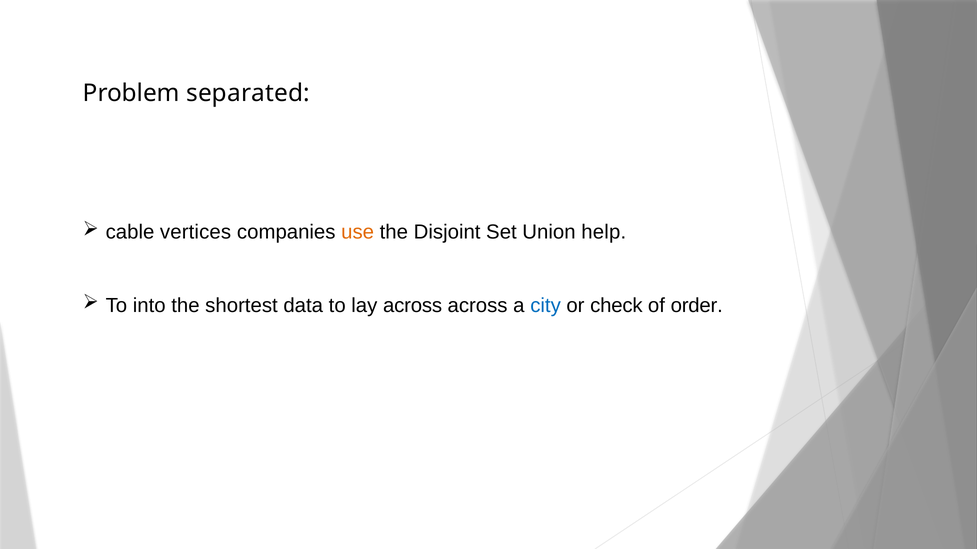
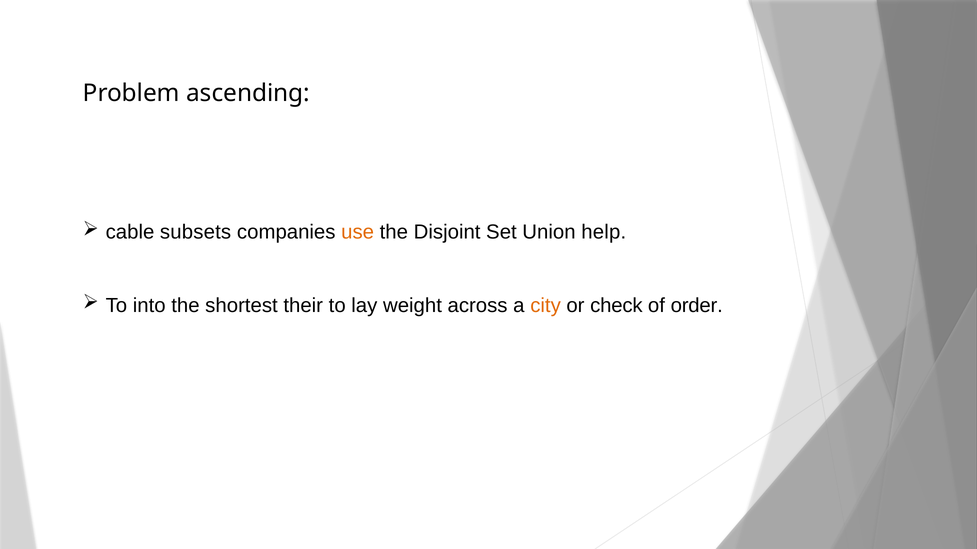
separated: separated -> ascending (248, 93)
vertices: vertices -> subsets (196, 232)
data: data -> their (303, 306)
lay across: across -> weight (412, 306)
city colour: blue -> orange (546, 306)
